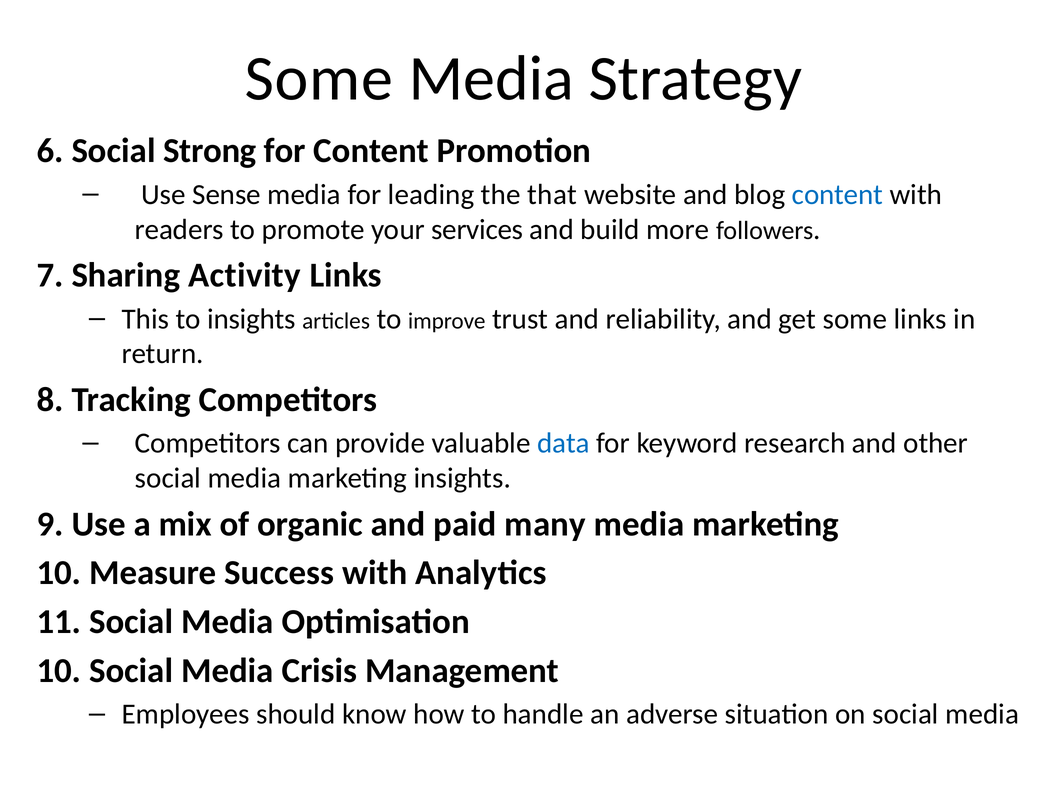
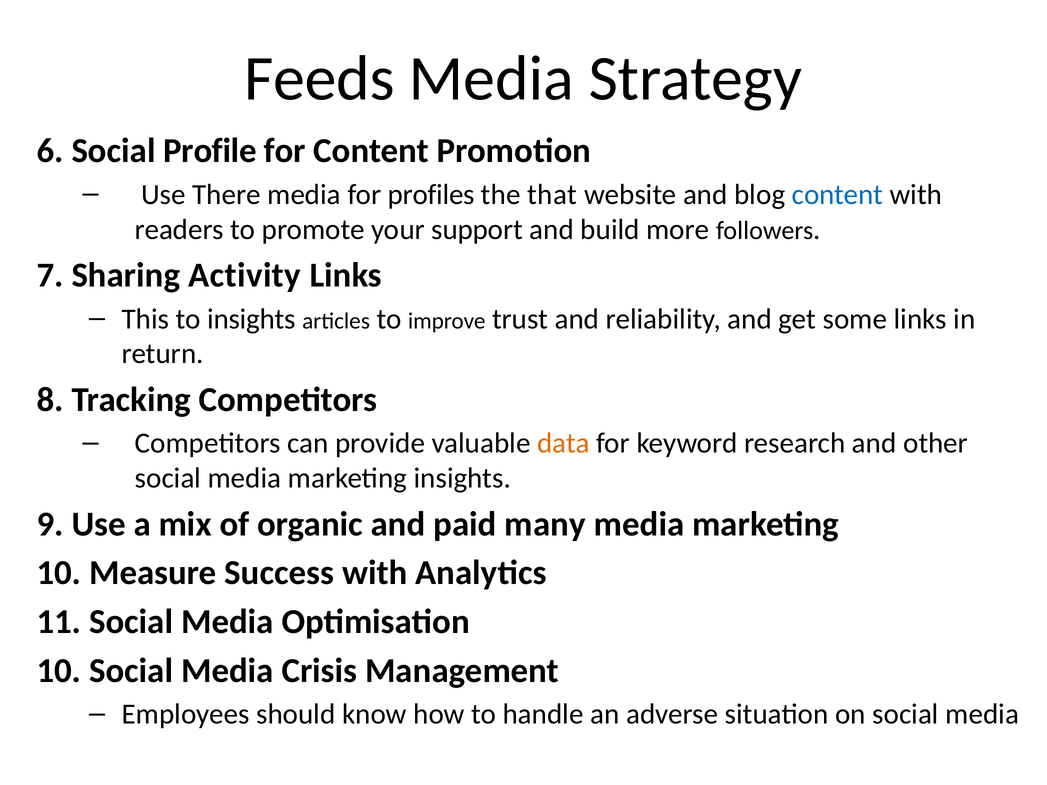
Some: Some -> Feeds (319, 79)
Strong: Strong -> Profile (210, 151)
Sense: Sense -> There (227, 195)
leading: leading -> profiles (431, 195)
services: services -> support (477, 229)
data colour: blue -> orange (563, 444)
